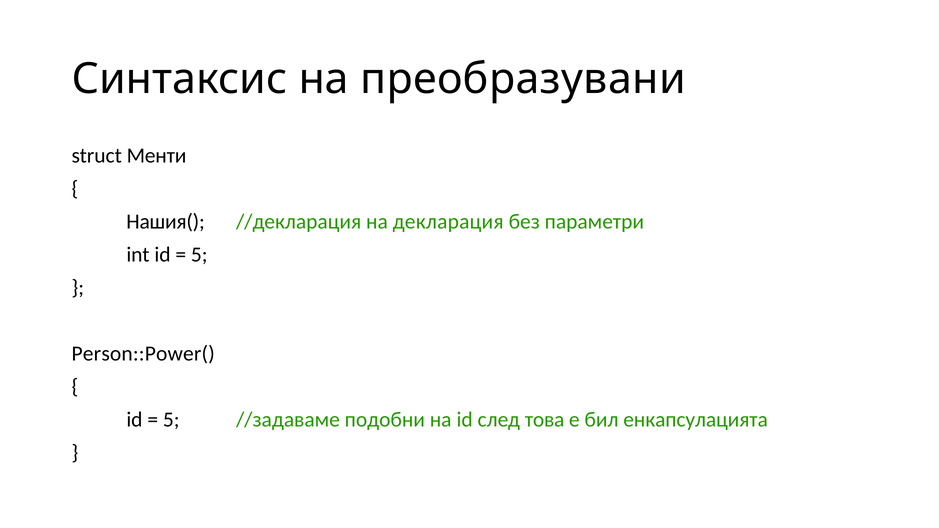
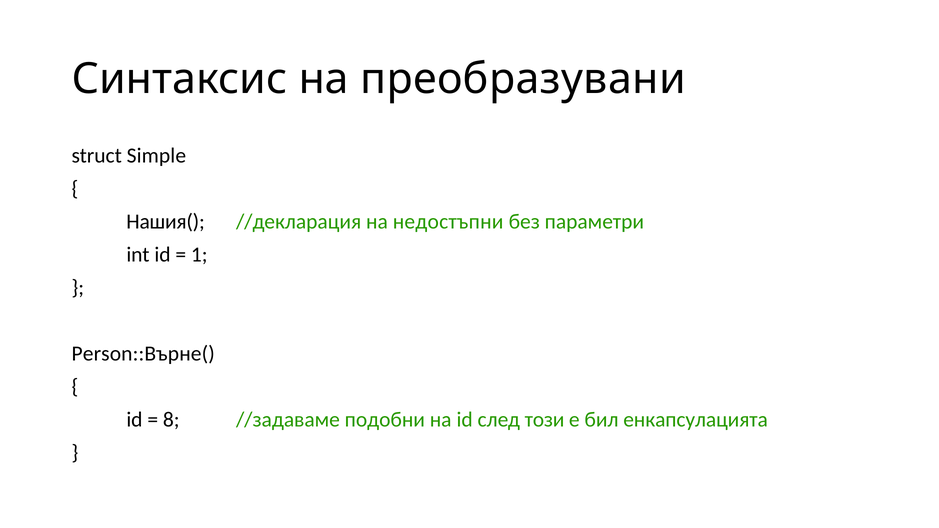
Менти: Менти -> Simple (156, 156)
декларация: декларация -> недостъпни (448, 222)
5: 5 -> 1 (199, 255)
Person::Power(: Person::Power( -> Person::Върне( (143, 354)
5: 5 -> 8 (171, 420)
това: това -> този (545, 420)
